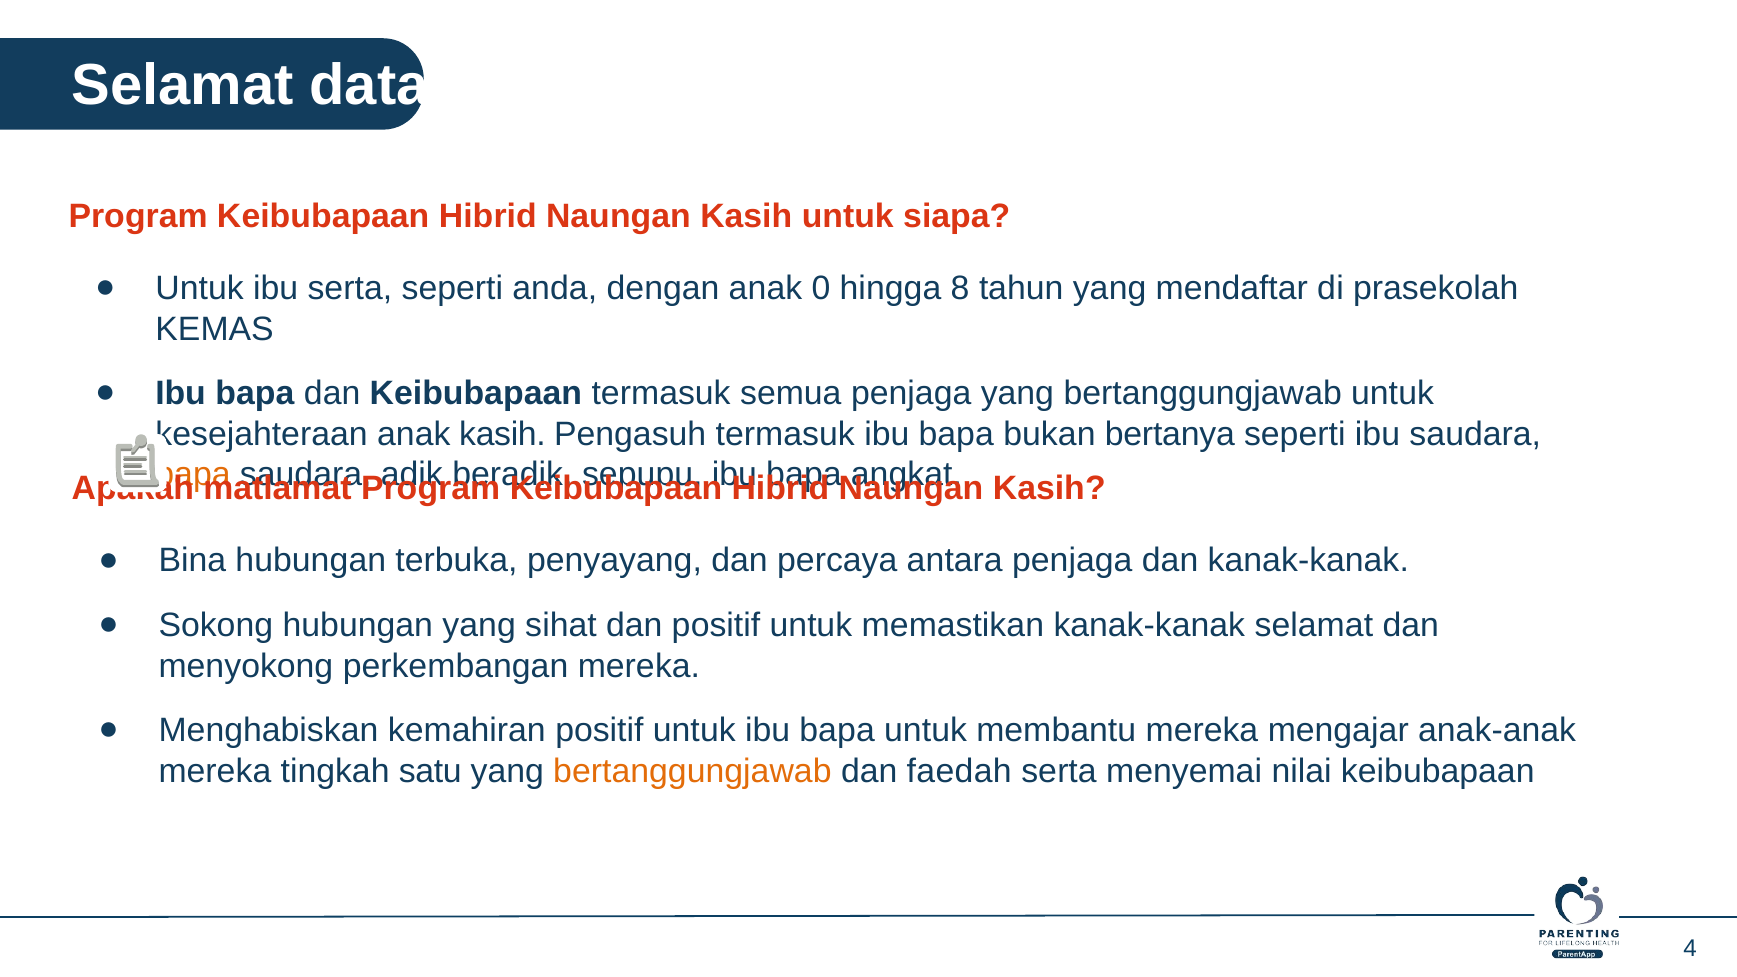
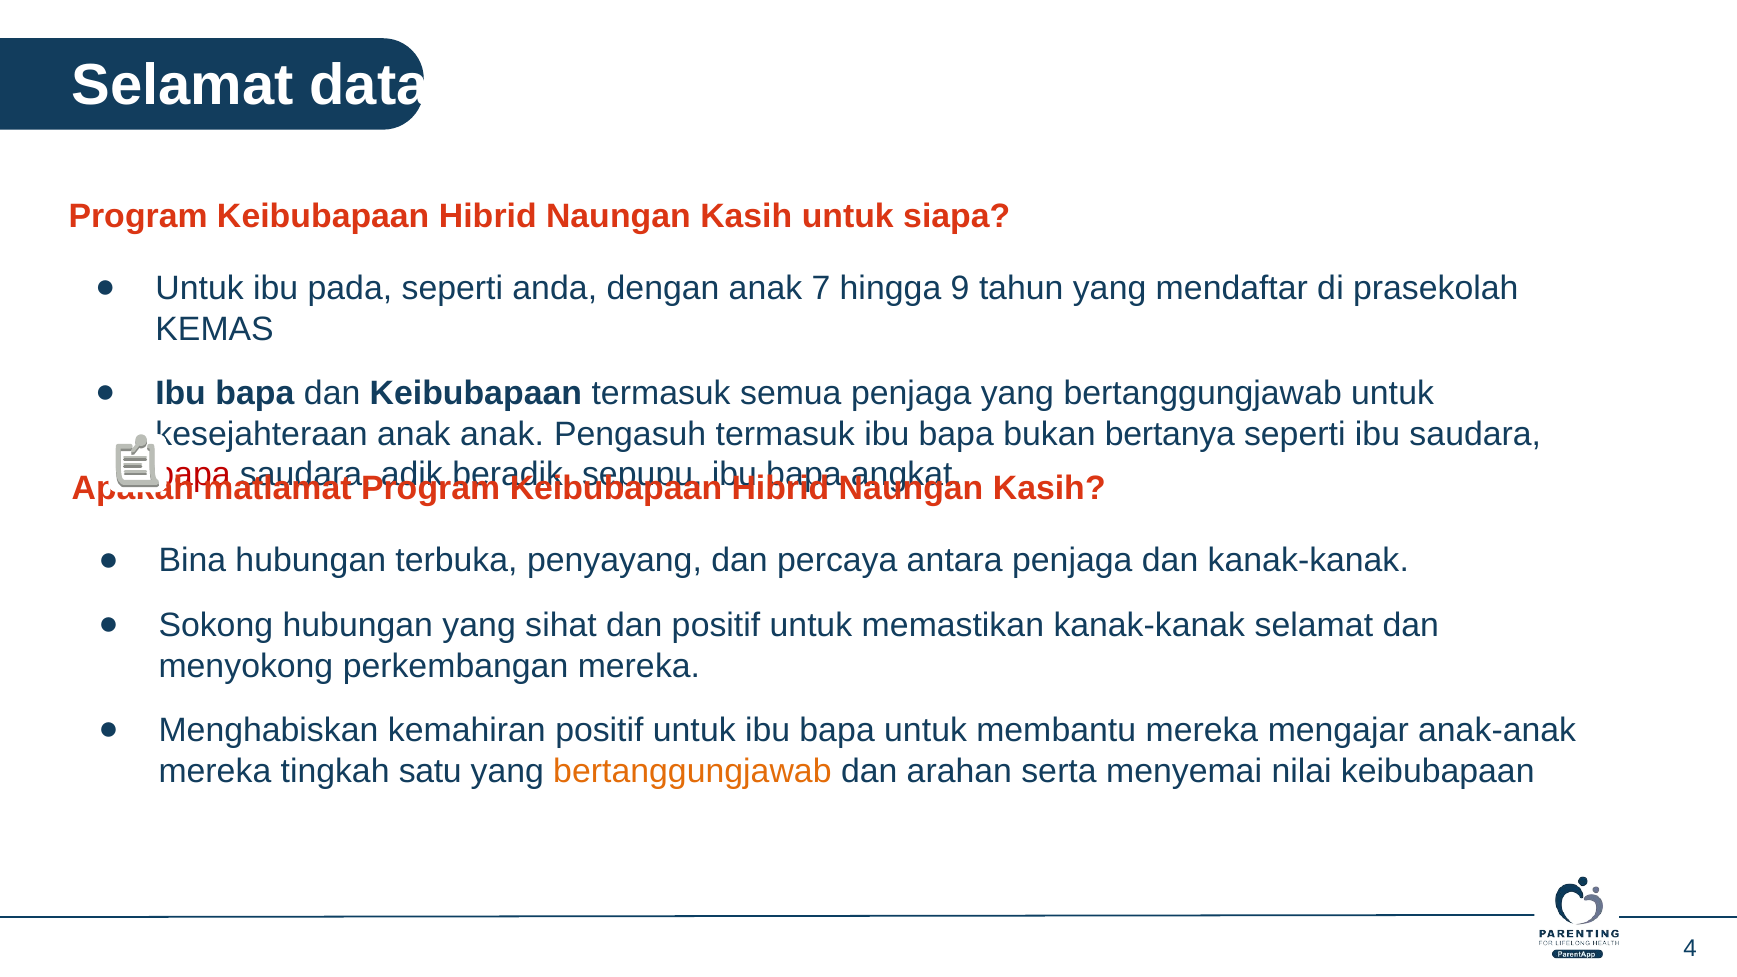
ibu serta: serta -> pada (350, 288)
0: 0 -> 7 (821, 288)
8: 8 -> 9 (960, 288)
anak kasih: kasih -> anak (502, 434)
bapa colour: orange -> red (193, 475)
faedah: faedah -> arahan (959, 771)
